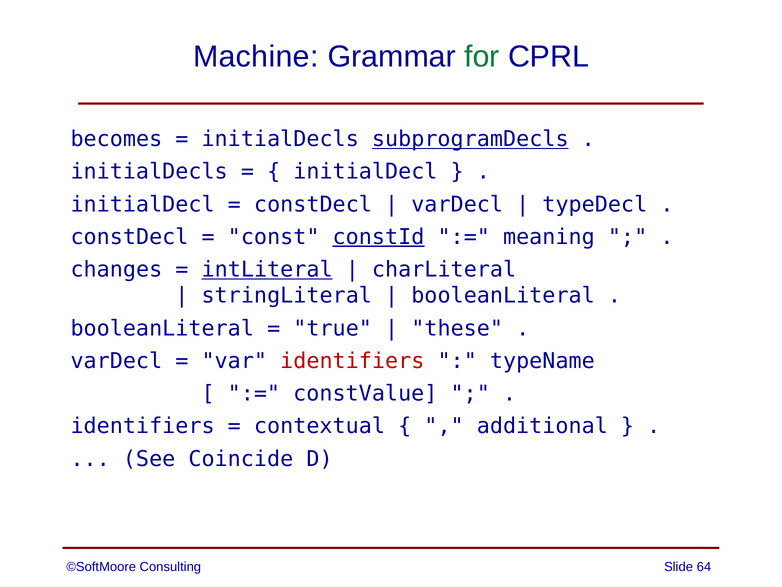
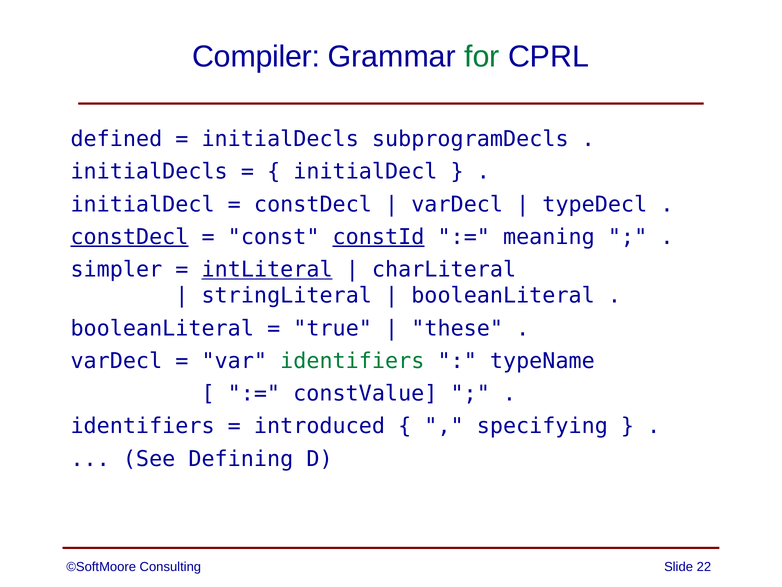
Machine: Machine -> Compiler (256, 57)
becomes: becomes -> defined (116, 139)
subprogramDecls underline: present -> none (470, 139)
constDecl underline: none -> present (129, 237)
changes: changes -> simpler (116, 269)
identifiers colour: red -> green (352, 361)
contextual: contextual -> introduced (319, 426)
additional: additional -> specifying (542, 426)
Coincide: Coincide -> Defining (241, 459)
64: 64 -> 22 (704, 567)
